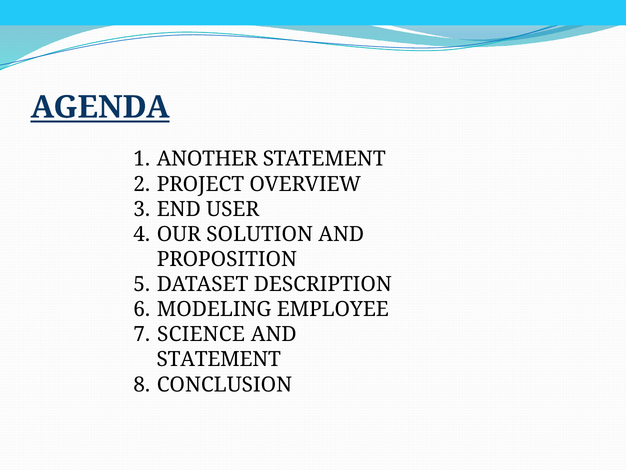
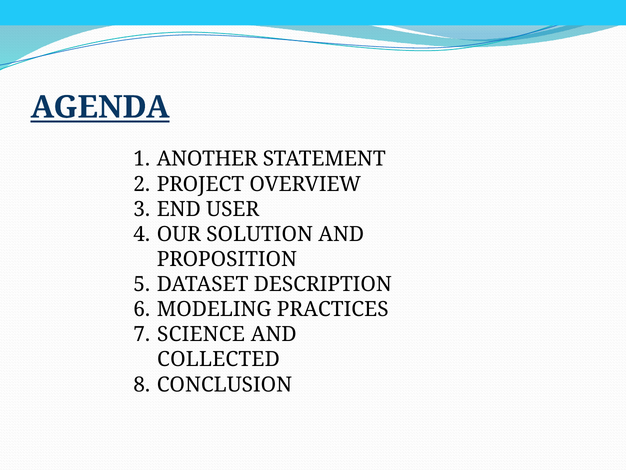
EMPLOYEE: EMPLOYEE -> PRACTICES (333, 309)
STATEMENT: STATEMENT -> COLLECTED (218, 359)
